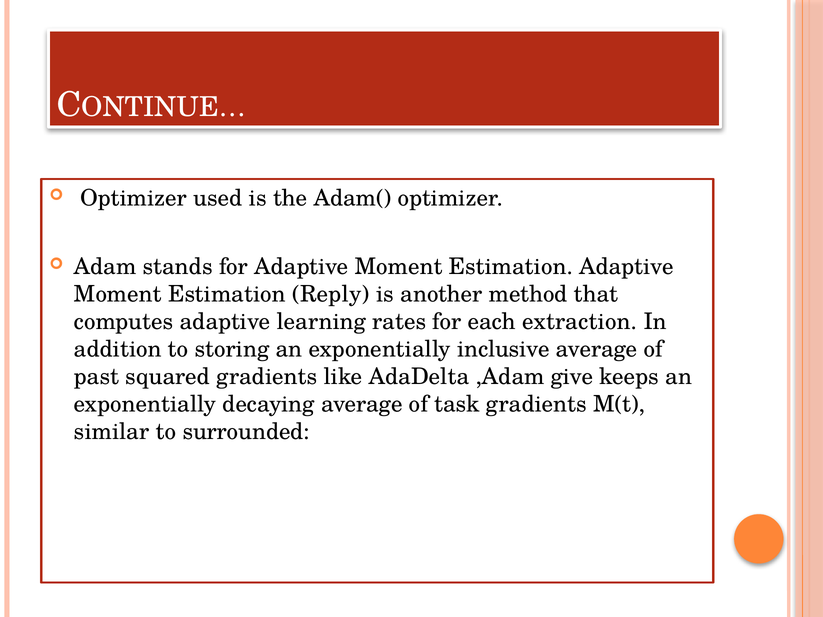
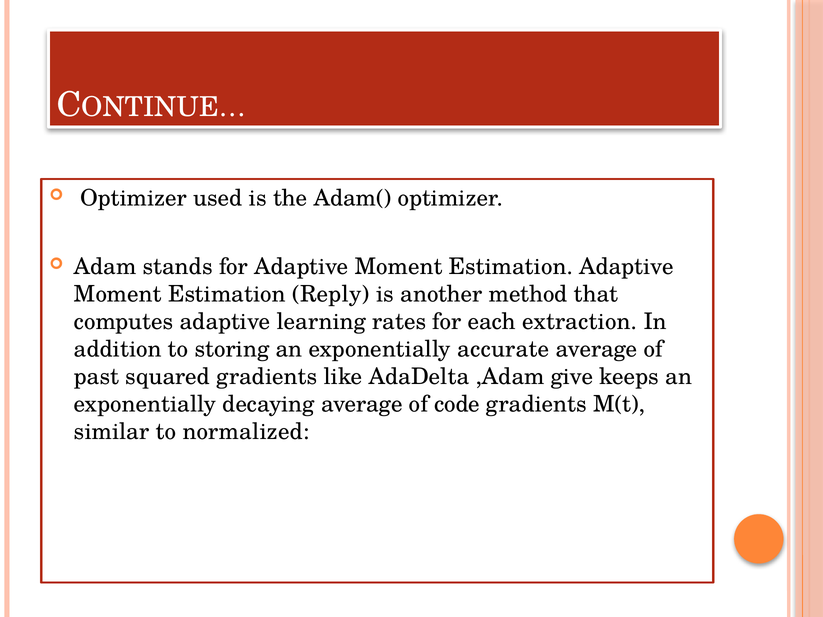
inclusive: inclusive -> accurate (503, 349)
task: task -> code (457, 404)
surrounded: surrounded -> normalized (246, 432)
